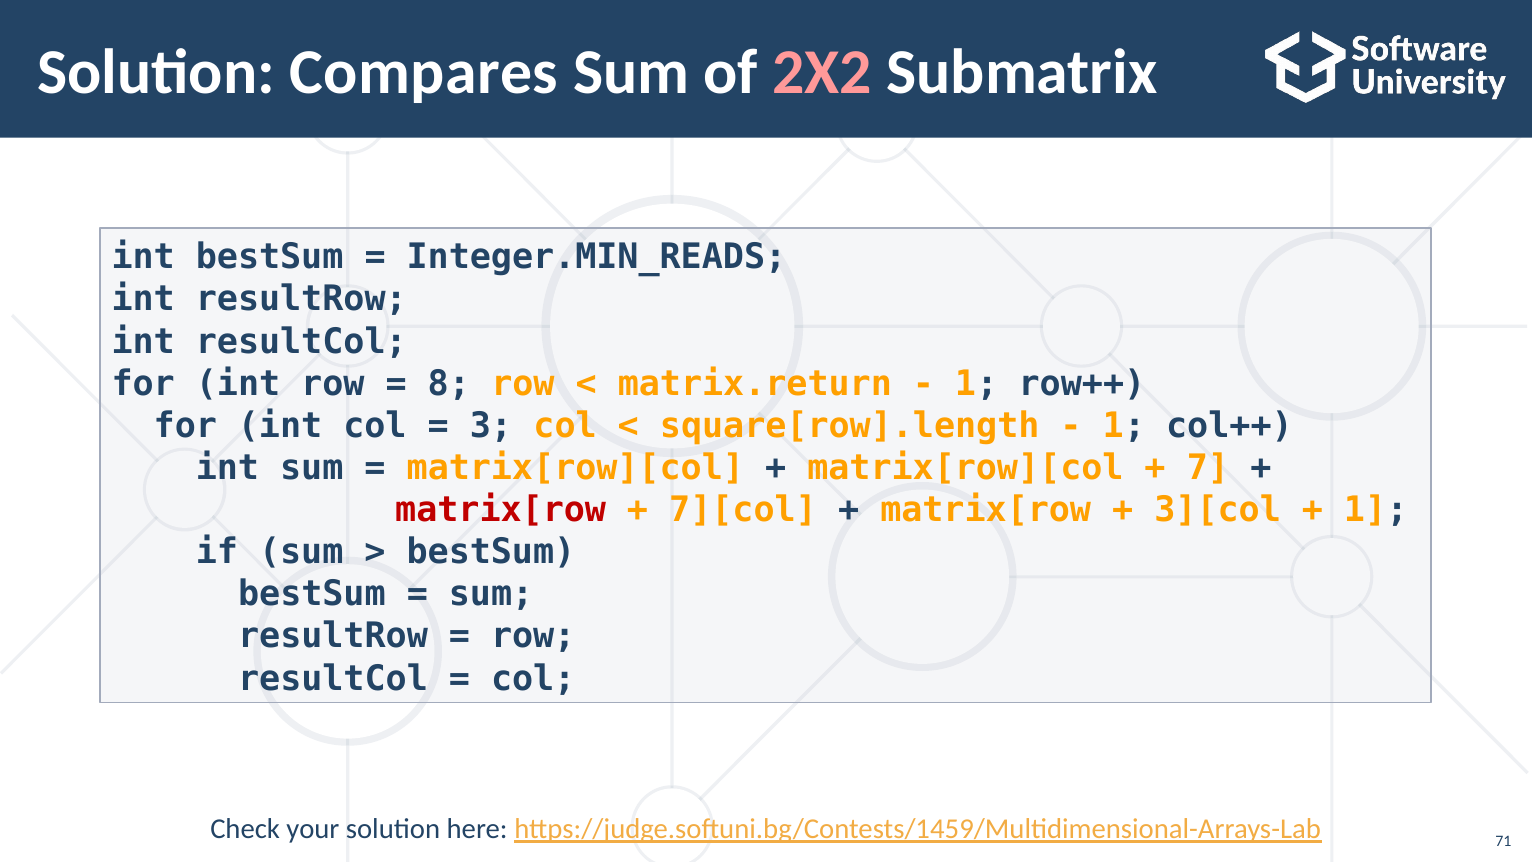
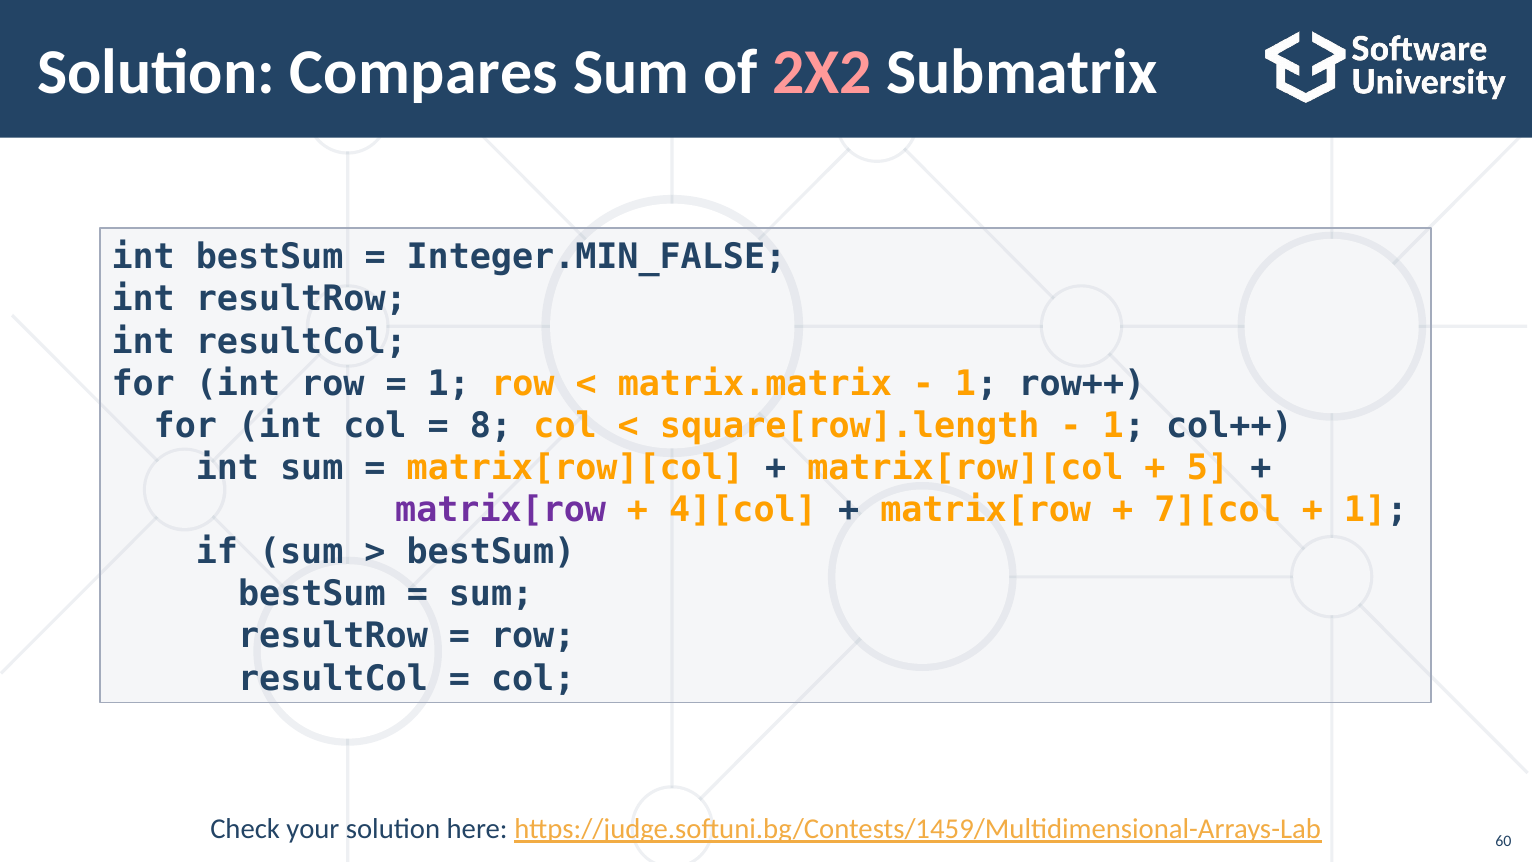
Integer.MIN_READS: Integer.MIN_READS -> Integer.MIN_FALSE (596, 257)
8: 8 -> 1 (449, 383)
matrix.return: matrix.return -> matrix.matrix (755, 383)
3: 3 -> 8 (491, 426)
7: 7 -> 5 (1208, 468)
matrix[row colour: red -> purple (501, 510)
7][col: 7][col -> 4][col (743, 510)
3][col: 3][col -> 7][col (1218, 510)
71: 71 -> 60 (1503, 841)
